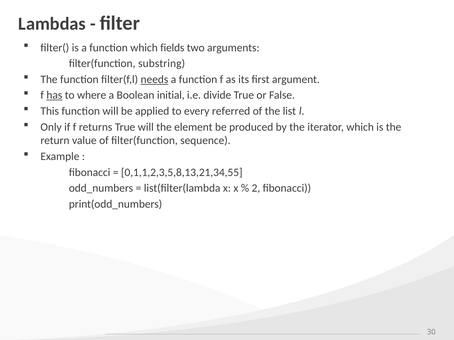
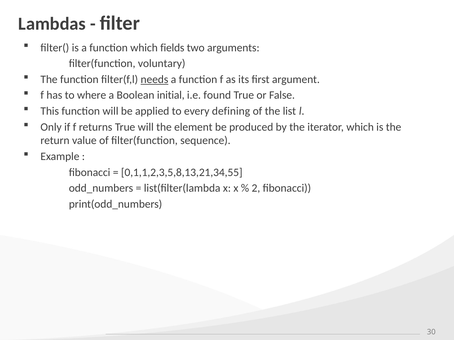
substring: substring -> voluntary (162, 64)
has underline: present -> none (54, 95)
divide: divide -> found (217, 95)
referred: referred -> defining (231, 111)
